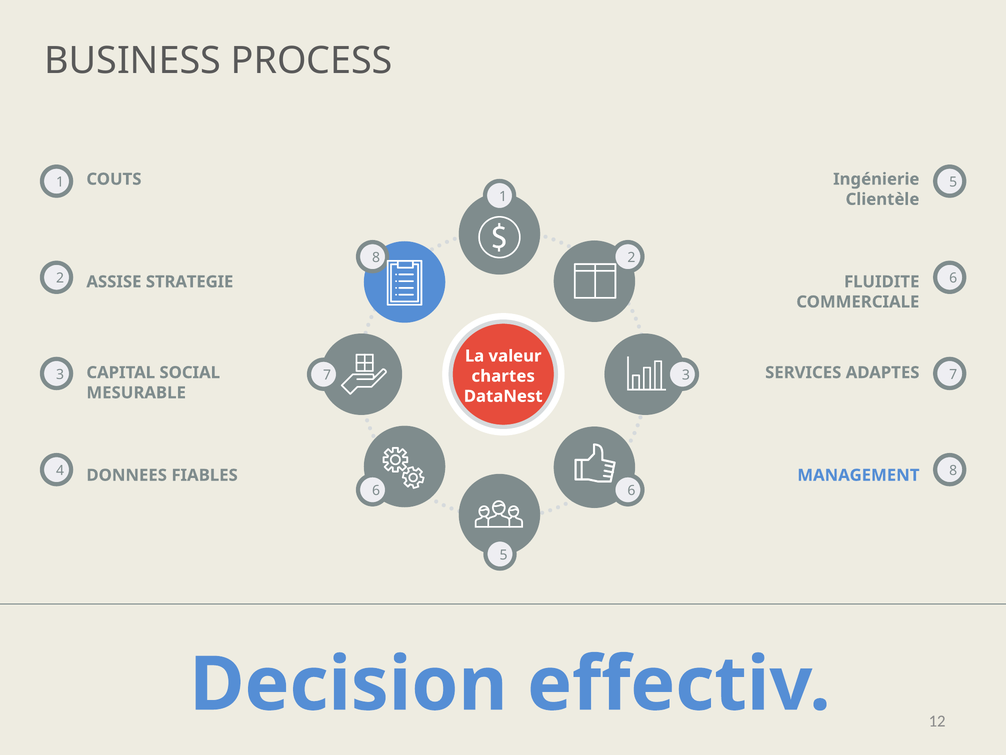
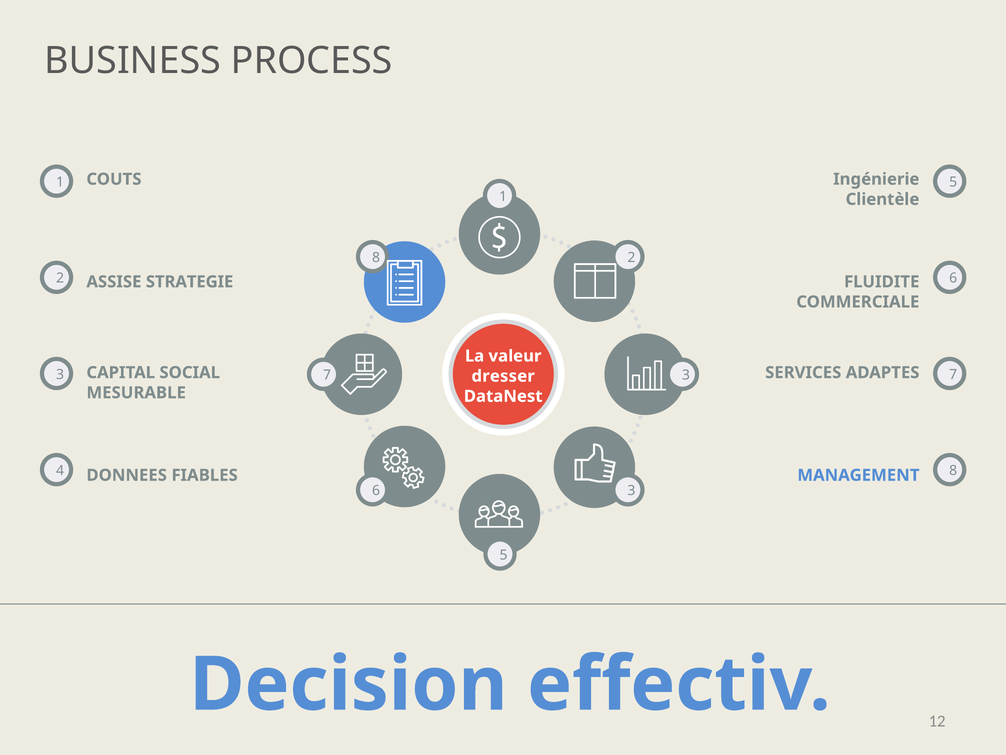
chartes: chartes -> dresser (503, 376)
6 6: 6 -> 3 (631, 490)
